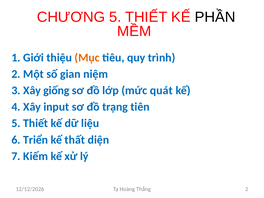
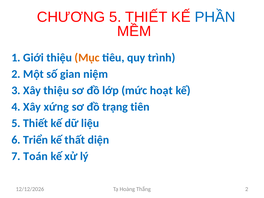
PHẦN colour: black -> blue (215, 17)
Xây giống: giống -> thiệu (56, 90)
quát: quát -> hoạt (161, 90)
input: input -> xứng (56, 107)
Kiếm: Kiếm -> Toán (36, 156)
